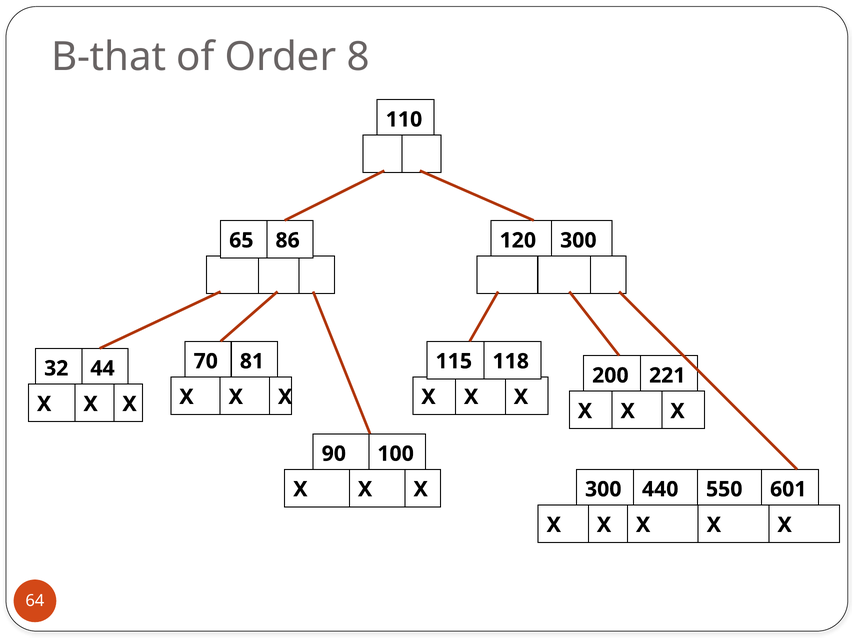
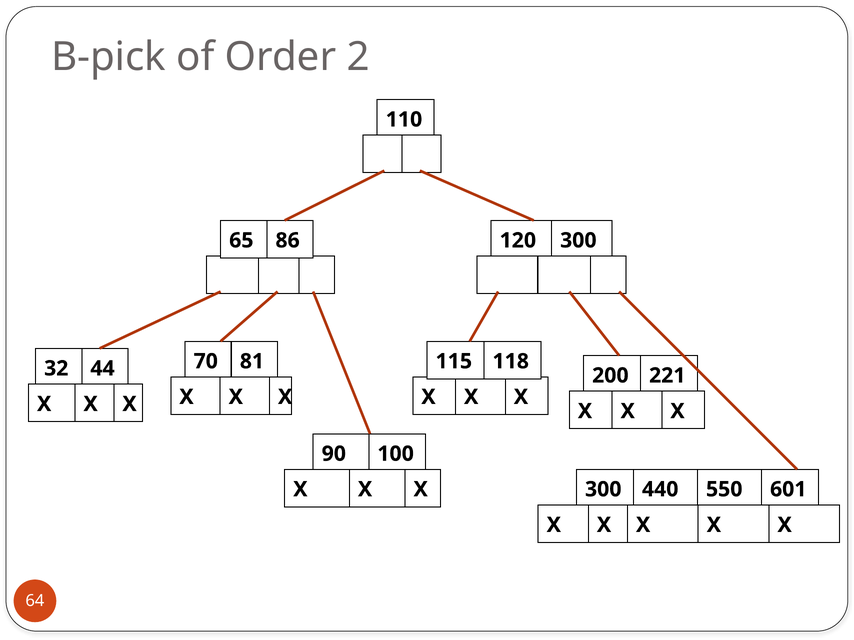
B-that: B-that -> B-pick (109, 57)
8: 8 -> 2 (358, 57)
